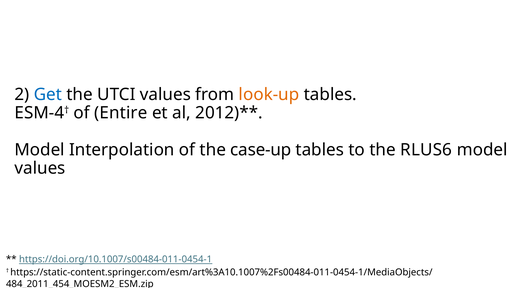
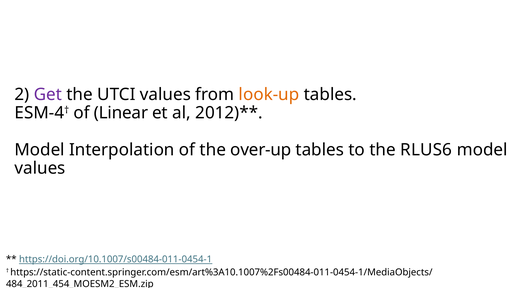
Get colour: blue -> purple (48, 95)
Entire: Entire -> Linear (121, 113)
case-up: case-up -> over-up (261, 150)
